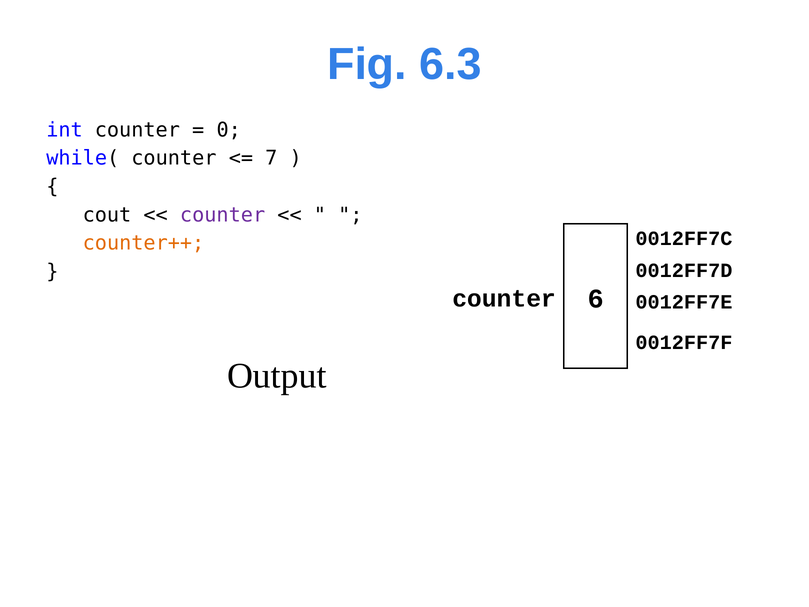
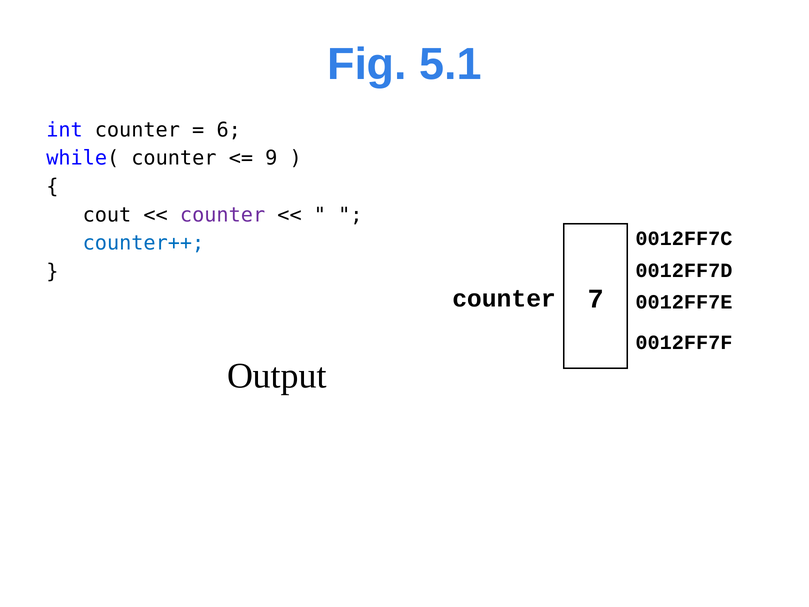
6.3: 6.3 -> 5.1 (451, 64)
0: 0 -> 6 (229, 130)
7: 7 -> 9 (271, 158)
counter++ colour: orange -> blue (143, 243)
6: 6 -> 7 (596, 299)
